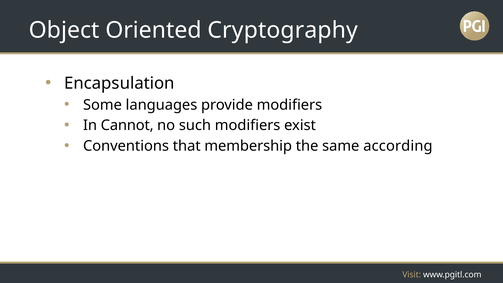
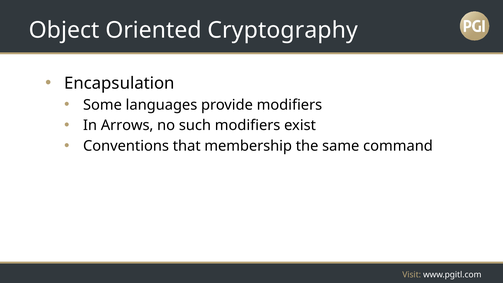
Cannot: Cannot -> Arrows (127, 125)
according: according -> command (398, 146)
